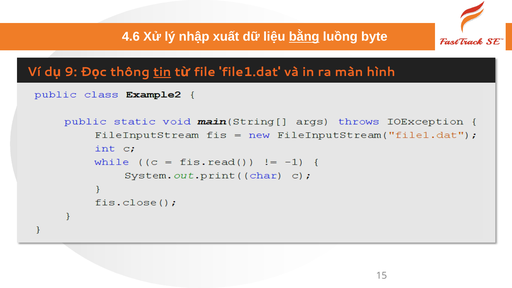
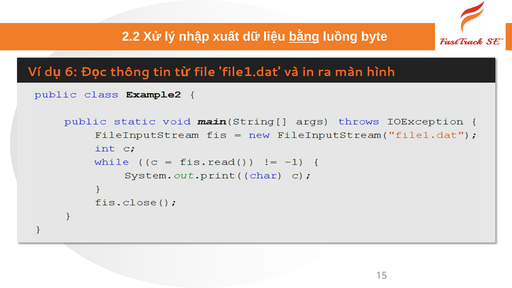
4.6: 4.6 -> 2.2 (131, 37)
9: 9 -> 6 (71, 72)
tin underline: present -> none (162, 72)
